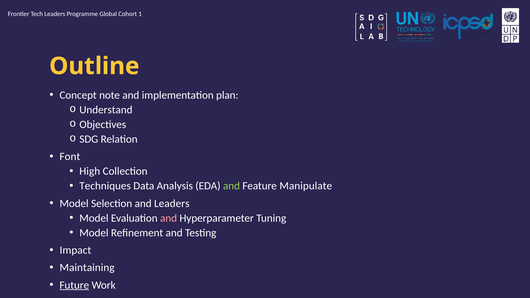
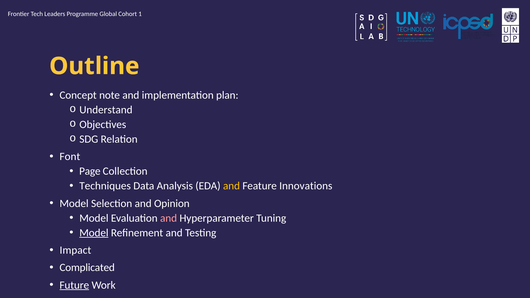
High: High -> Page (90, 171)
and colour: light green -> yellow (231, 186)
Manipulate: Manipulate -> Innovations (306, 186)
and Leaders: Leaders -> Opinion (172, 203)
Model underline: none -> present (94, 233)
Maintaining: Maintaining -> Complicated (87, 268)
